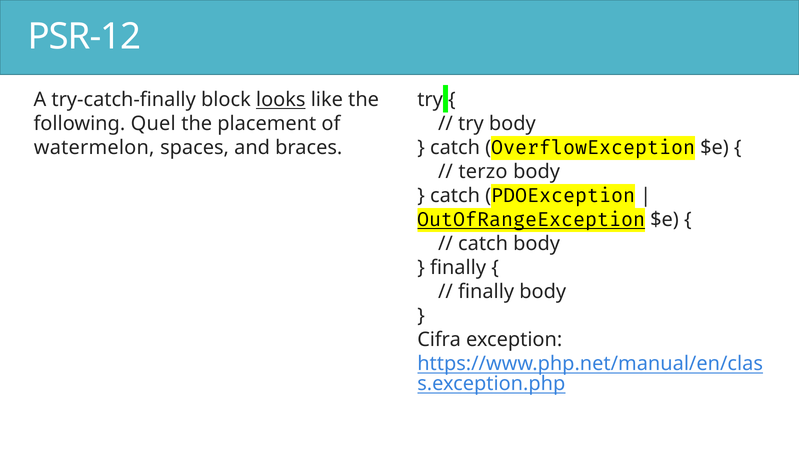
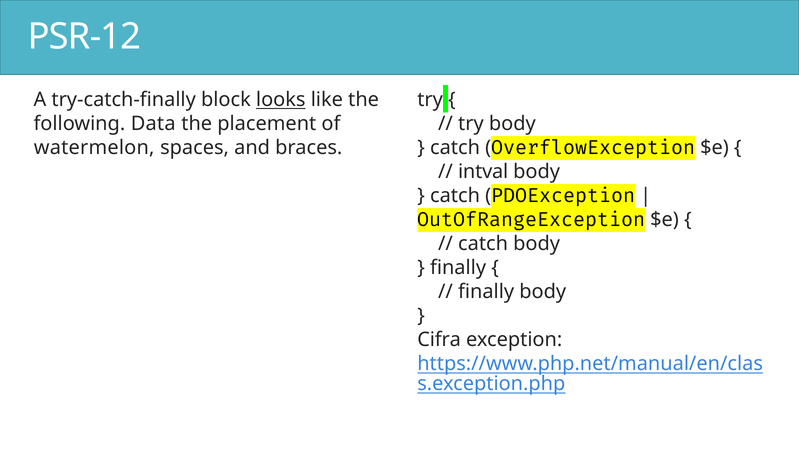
Quel: Quel -> Data (153, 124)
terzo: terzo -> intval (483, 172)
OutOfRangeException underline: present -> none (531, 220)
